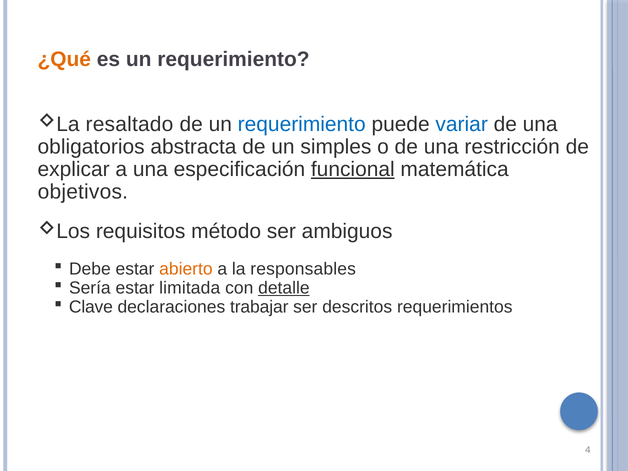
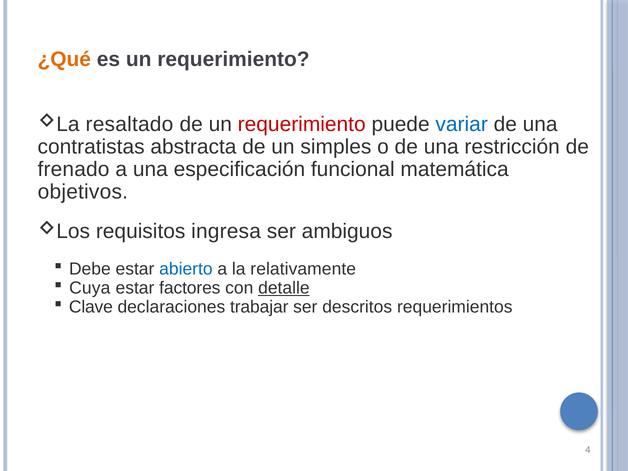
requerimiento colour: blue -> red (302, 124)
obligatorios: obligatorios -> contratistas (91, 147)
explicar: explicar -> frenado (74, 169)
funcional underline: present -> none (353, 169)
método: método -> ingresa (226, 231)
abierto colour: orange -> blue (186, 269)
responsables: responsables -> relativamente (303, 269)
Sería: Sería -> Cuya (90, 288)
limitada: limitada -> factores (190, 288)
